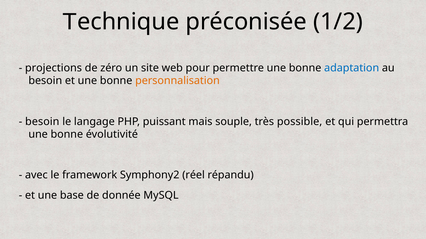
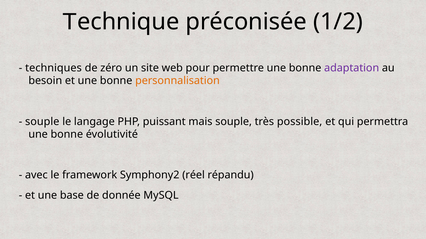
projections: projections -> techniques (53, 68)
adaptation colour: blue -> purple (352, 68)
besoin: besoin -> souple (42, 122)
